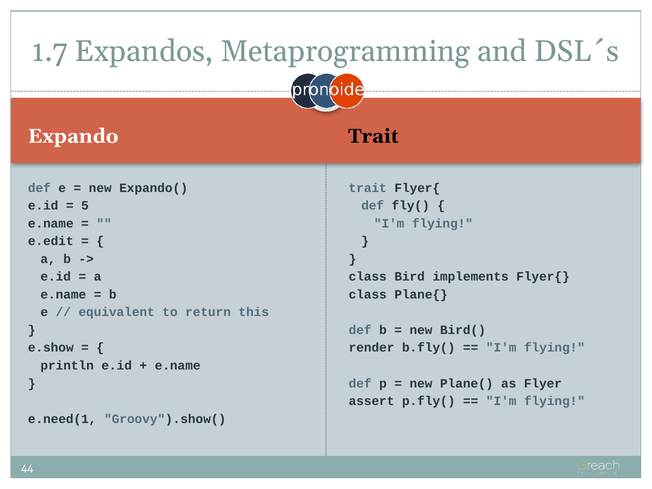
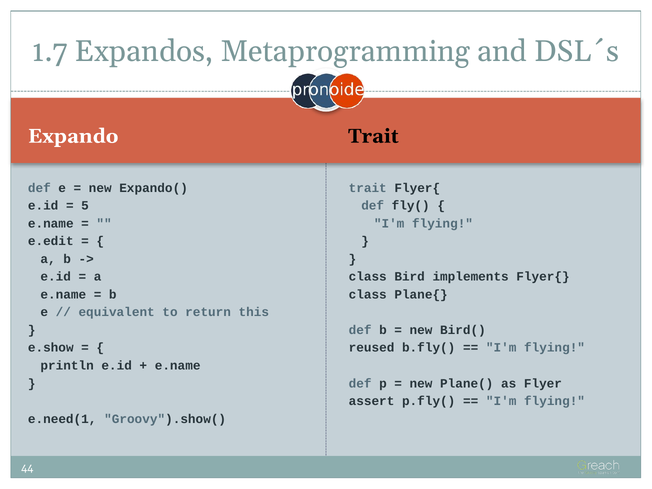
render: render -> reused (372, 348)
